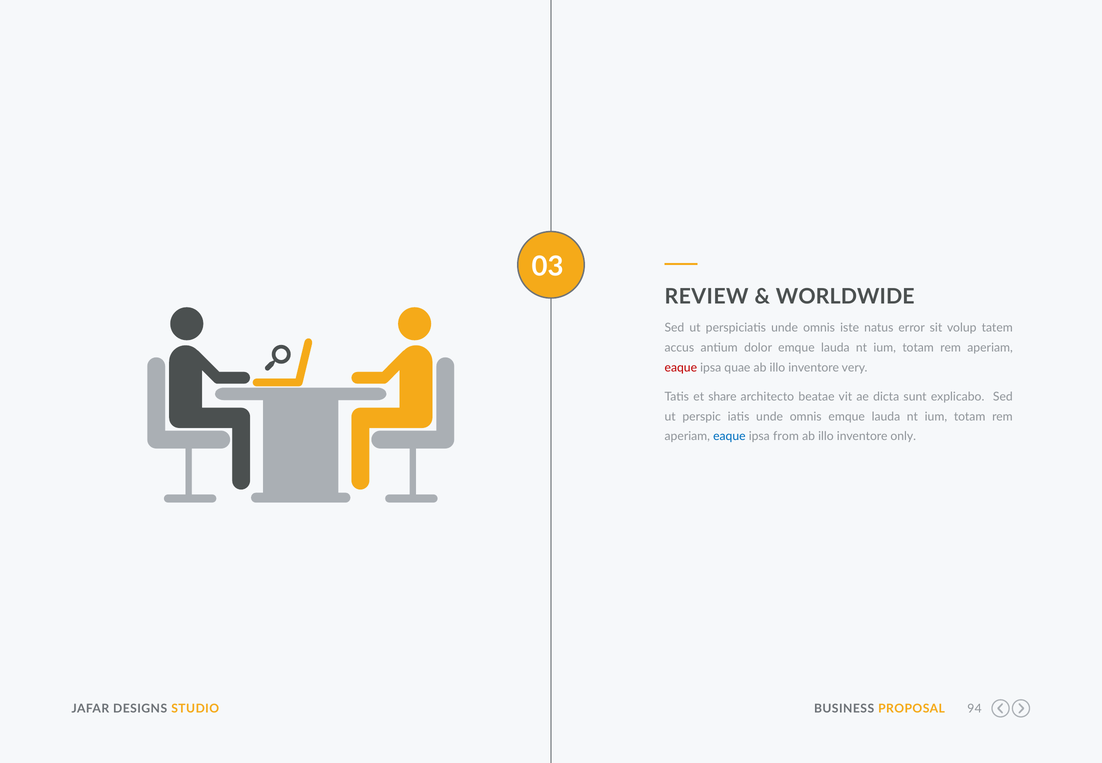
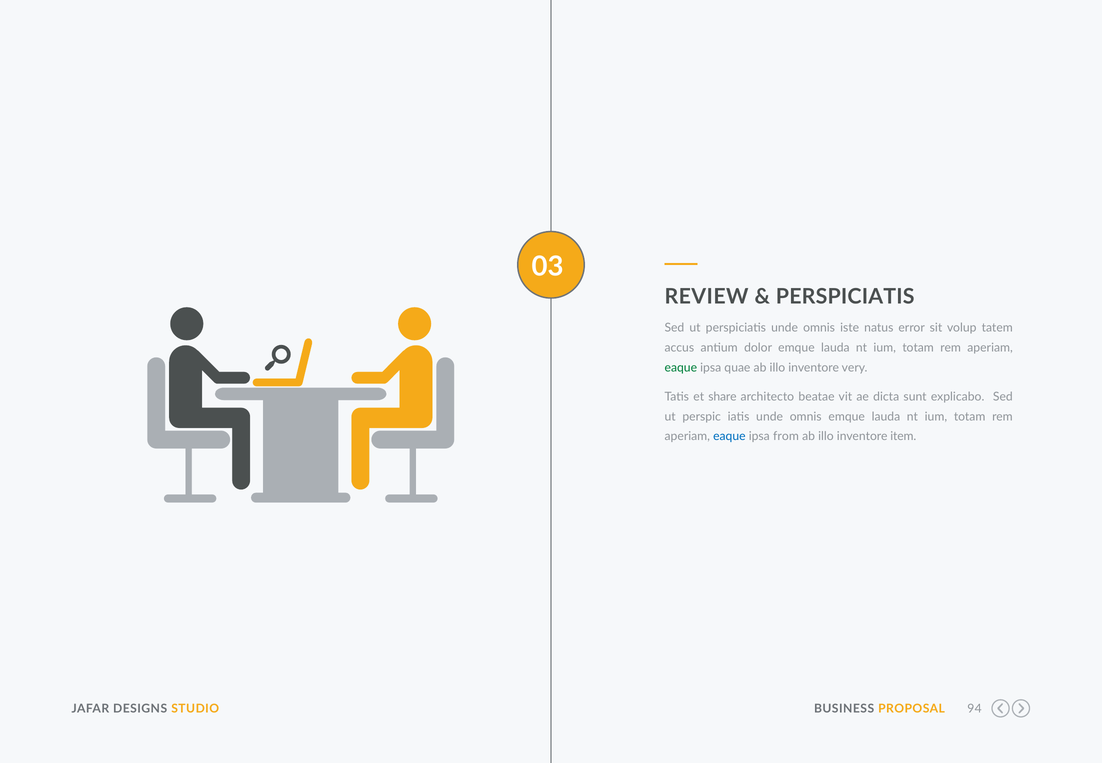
WORLDWIDE: WORLDWIDE -> PERSPICIATIS (845, 297)
eaque colour: red -> green (681, 368)
only: only -> item (903, 436)
